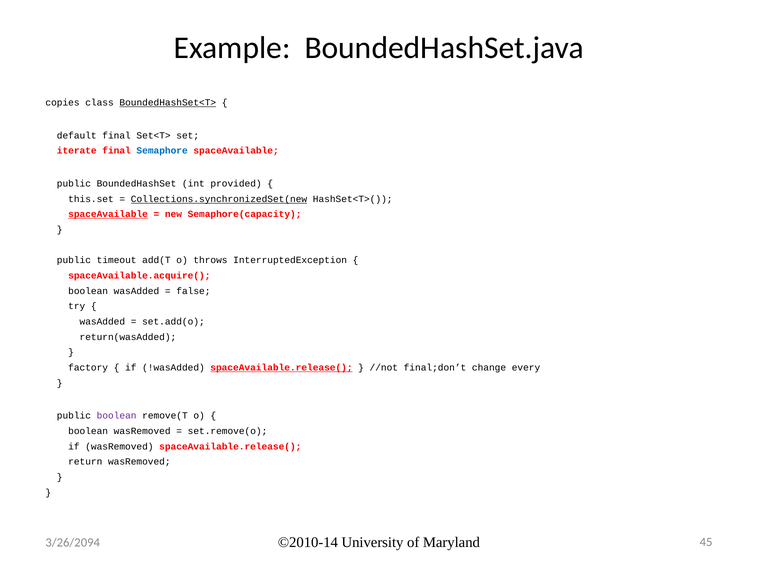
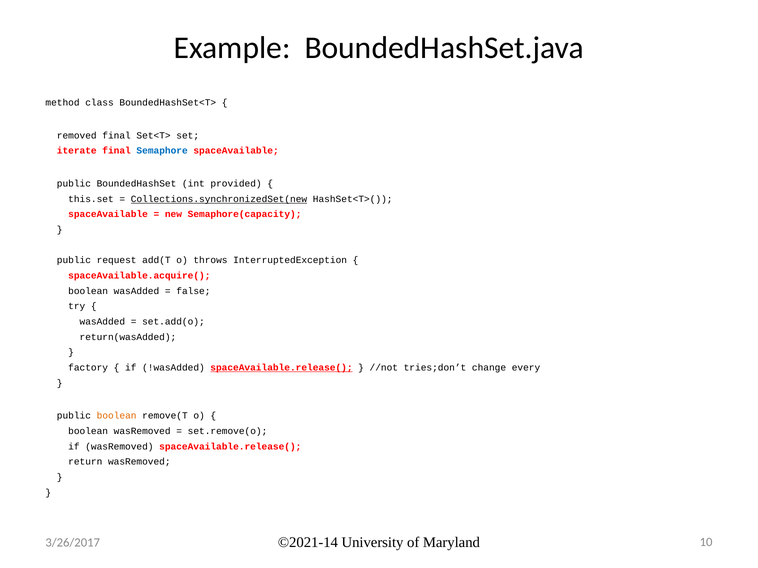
copies: copies -> method (63, 103)
BoundedHashSet<T> underline: present -> none (168, 103)
default: default -> removed (77, 136)
spaceAvailable underline: present -> none (108, 215)
timeout: timeout -> request (117, 261)
final;don’t: final;don’t -> tries;don’t (435, 368)
boolean colour: purple -> orange (117, 416)
©2010-14: ©2010-14 -> ©2021-14 (308, 543)
45: 45 -> 10 (706, 543)
3/26/2094: 3/26/2094 -> 3/26/2017 (73, 543)
